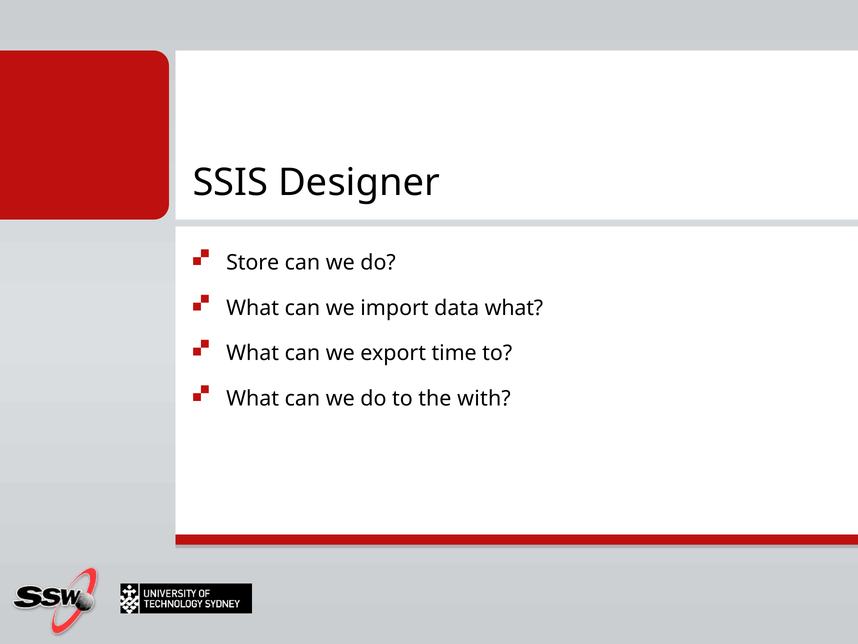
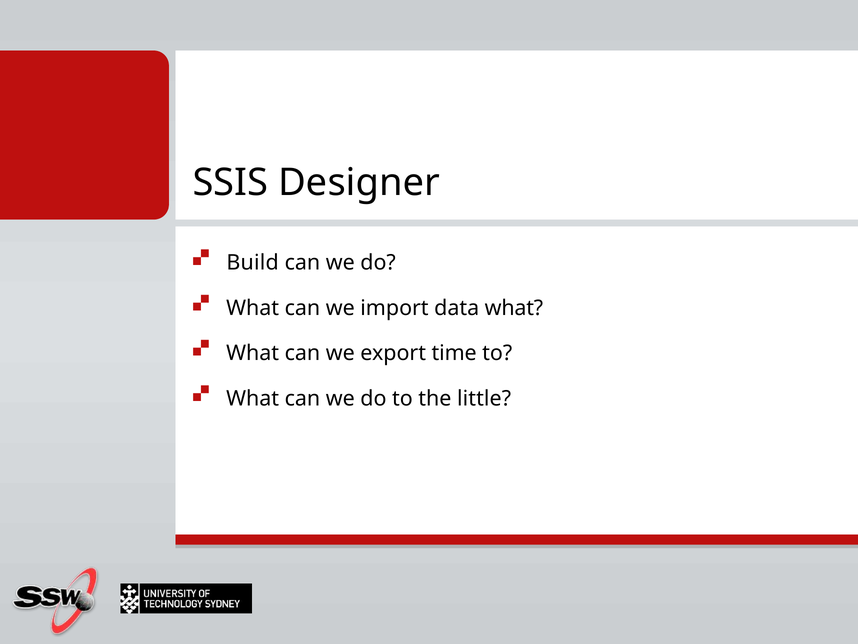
Store: Store -> Build (253, 263)
with: with -> little (484, 398)
